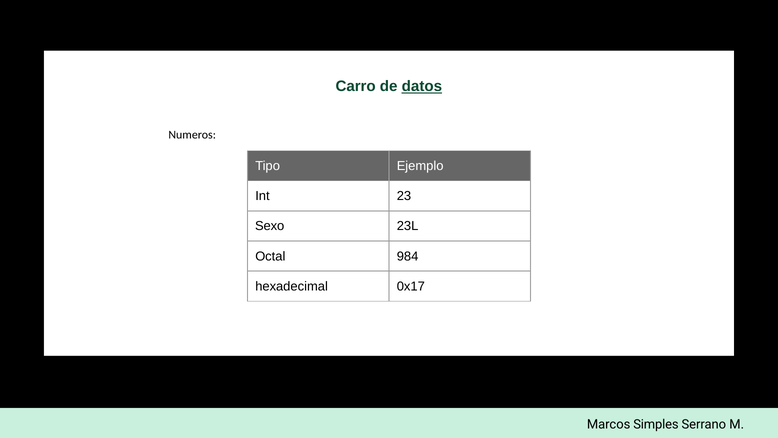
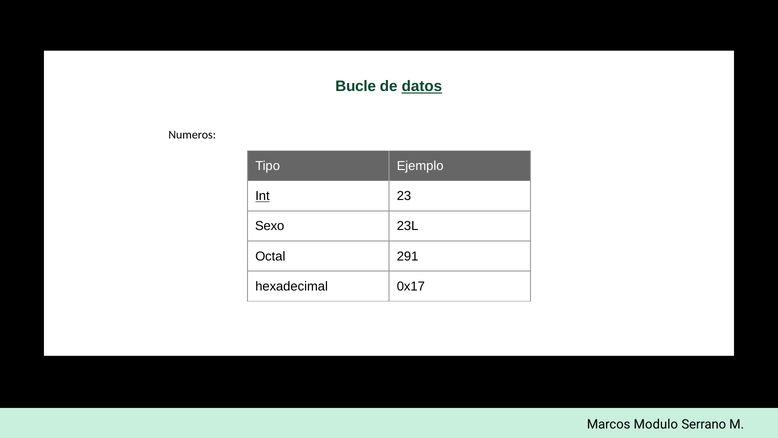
Carro: Carro -> Bucle (356, 86)
Int underline: none -> present (262, 196)
984: 984 -> 291 (408, 256)
Simples: Simples -> Modulo (656, 424)
